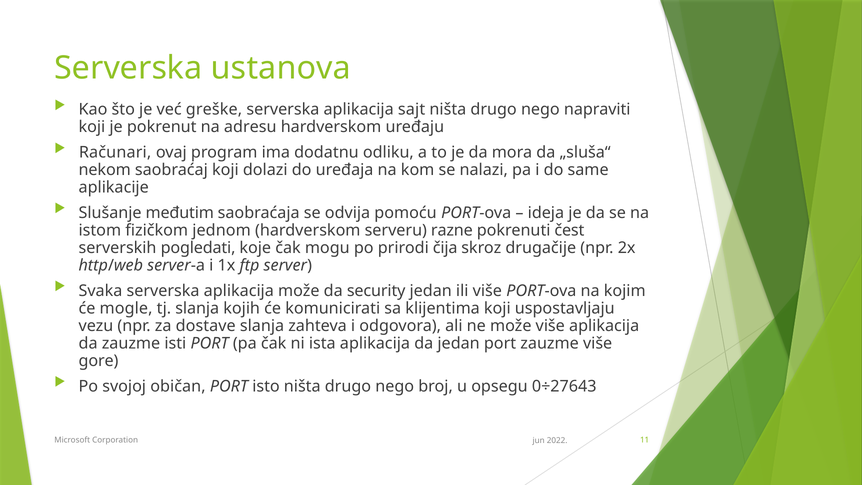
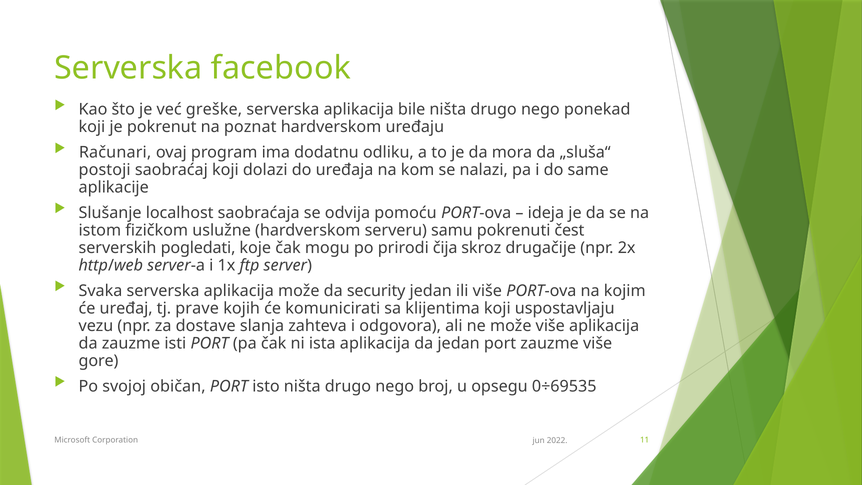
ustanova: ustanova -> facebook (281, 68)
sajt: sajt -> bile (412, 110)
napraviti: napraviti -> ponekad (597, 110)
adresu: adresu -> poznat (250, 127)
nekom: nekom -> postoji (105, 170)
međutim: međutim -> localhost (180, 213)
jednom: jednom -> uslužne (222, 230)
razne: razne -> samu (452, 230)
mogle: mogle -> uređaj (126, 308)
tj slanja: slanja -> prave (197, 308)
0÷27643: 0÷27643 -> 0÷69535 (564, 386)
